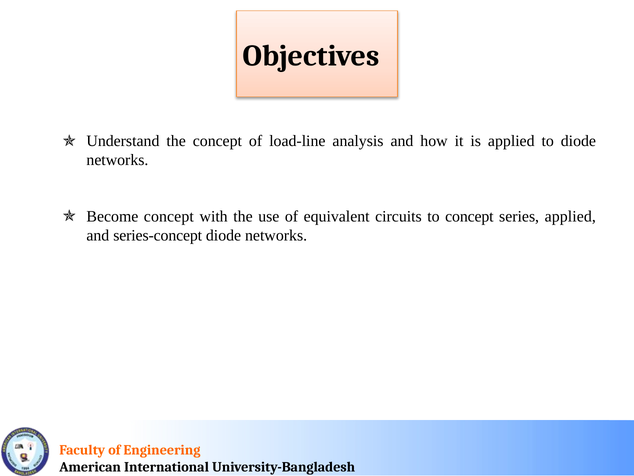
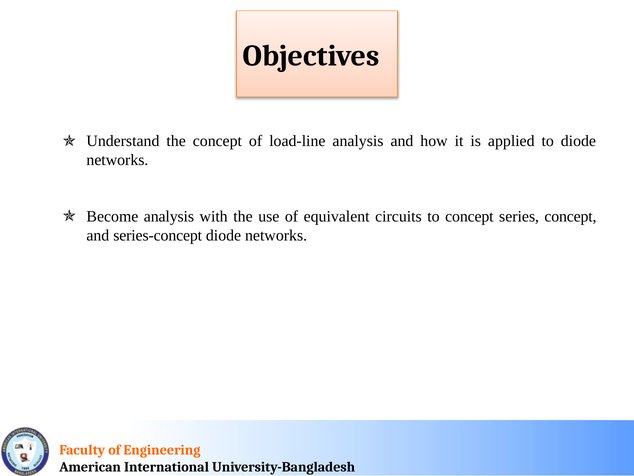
Become concept: concept -> analysis (169, 216)
series applied: applied -> concept (570, 216)
